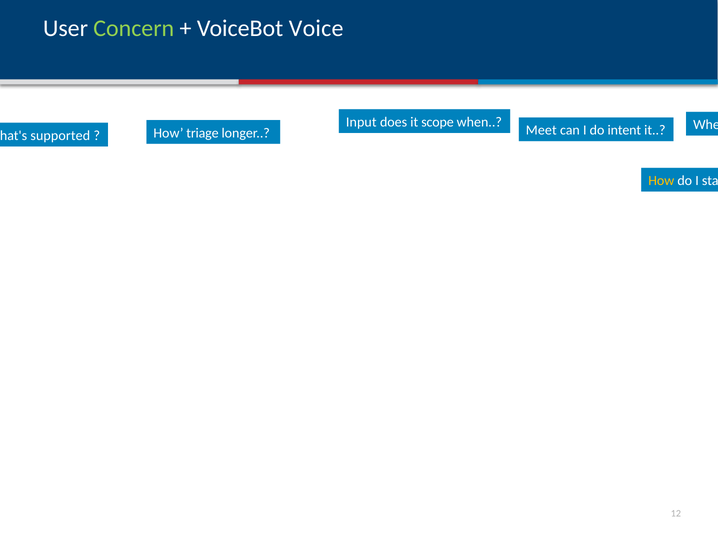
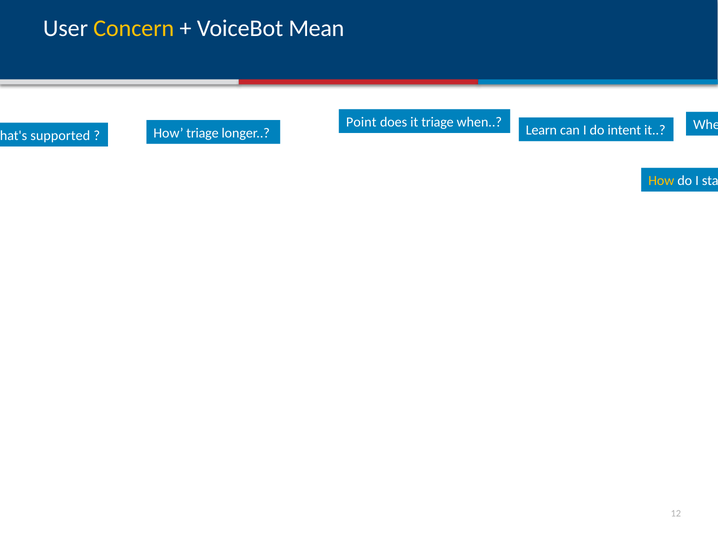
Concern colour: light green -> yellow (134, 29)
Voice: Voice -> Mean (316, 29)
Input: Input -> Point (361, 122)
it scope: scope -> triage (438, 122)
Meet: Meet -> Learn (541, 130)
